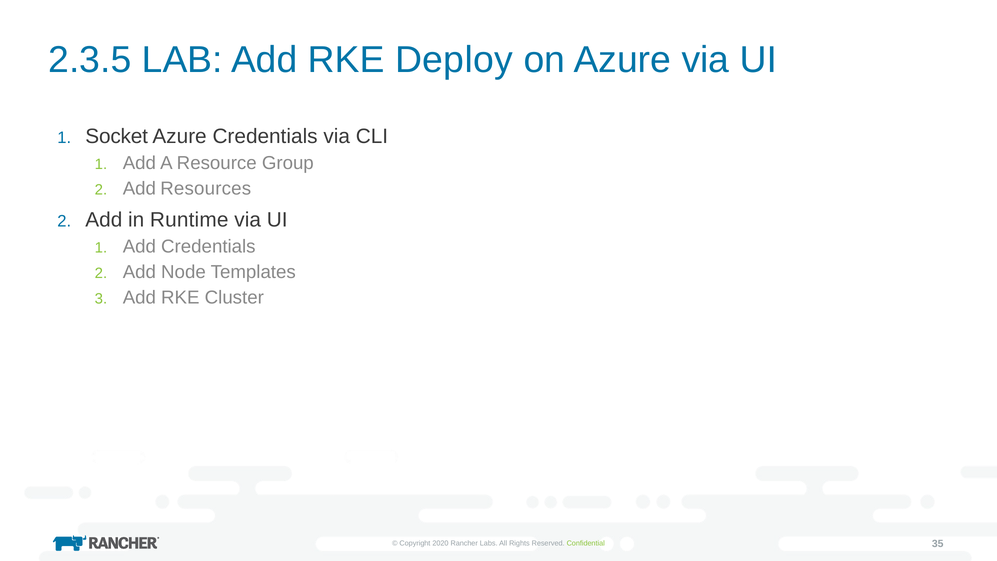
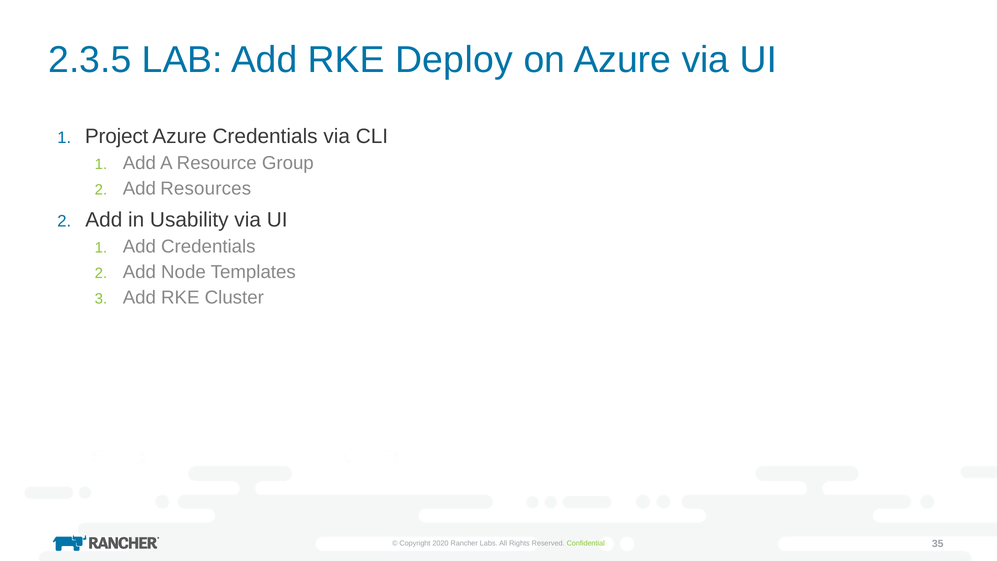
Socket: Socket -> Project (117, 136)
Runtime: Runtime -> Usability (189, 220)
